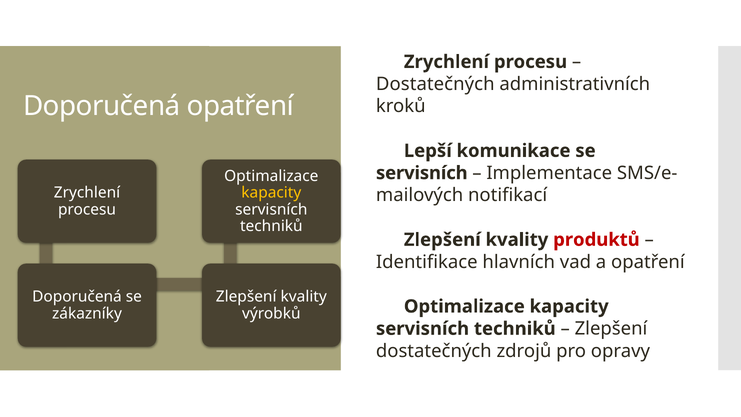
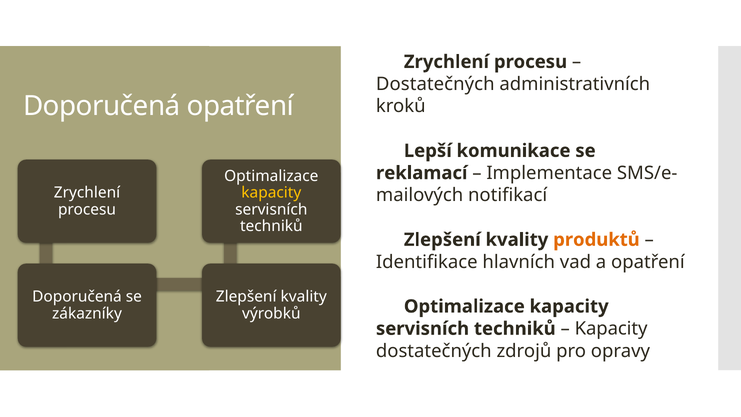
servisních: servisních -> reklamací (422, 173)
produktů colour: red -> orange (596, 240)
Zlepšení: Zlepšení -> Kapacity (611, 329)
